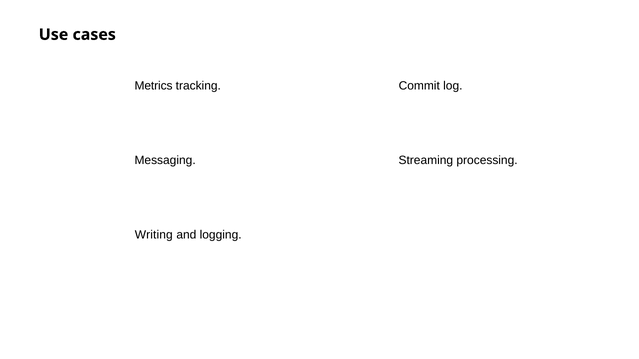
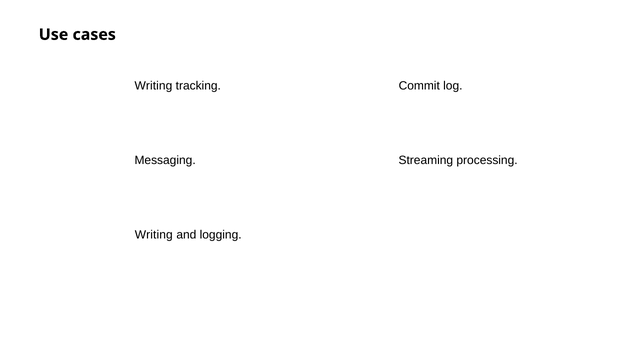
Metrics: Metrics -> Writing (153, 86)
